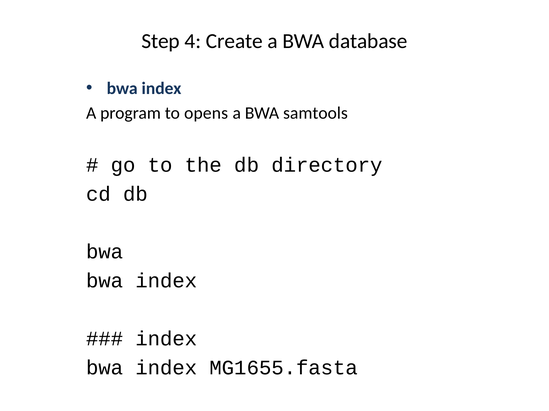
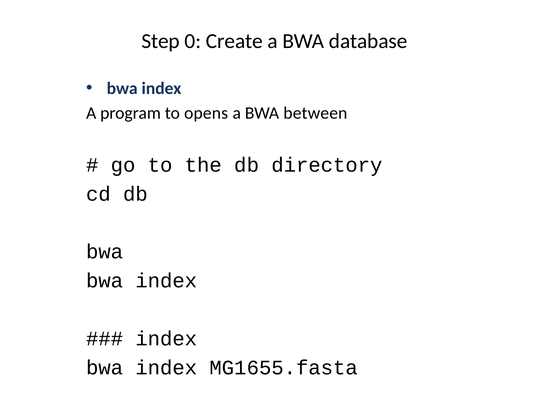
4: 4 -> 0 (193, 41)
samtools: samtools -> between (315, 113)
